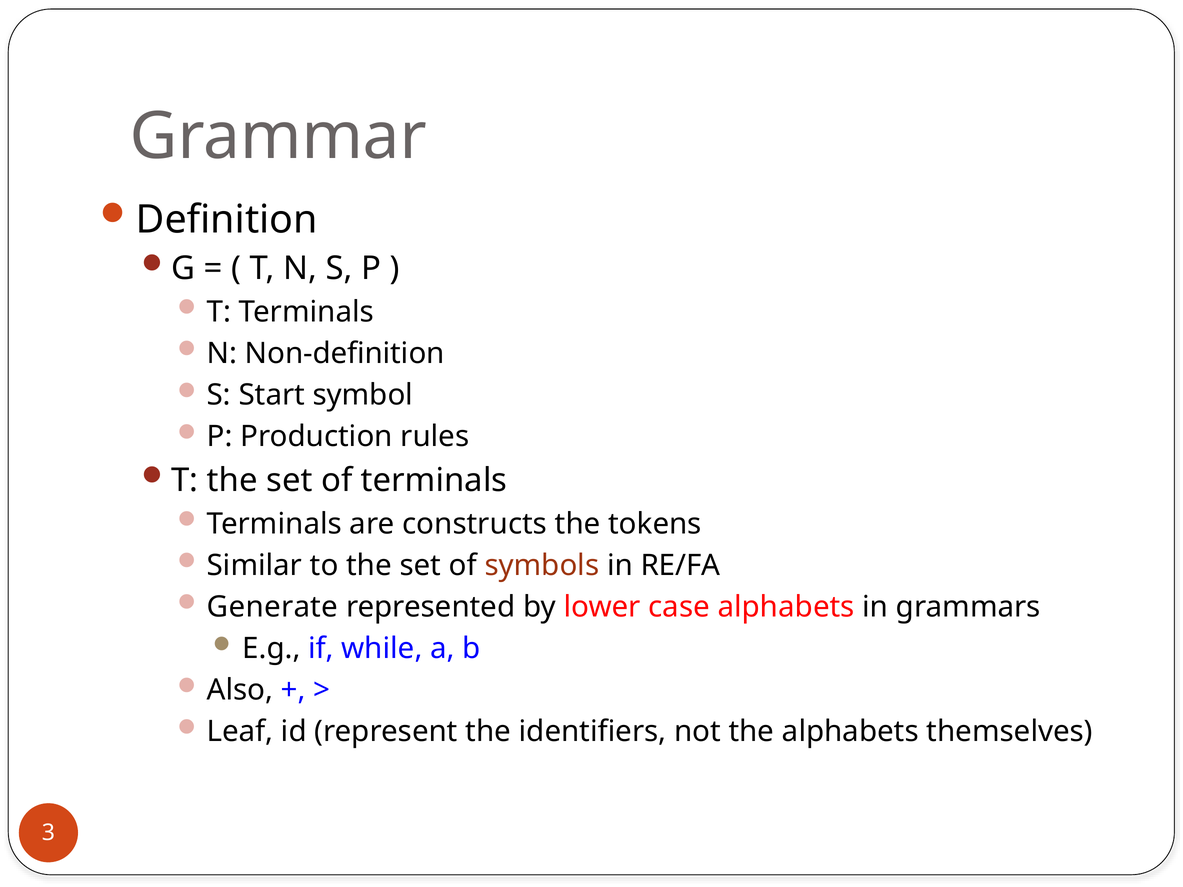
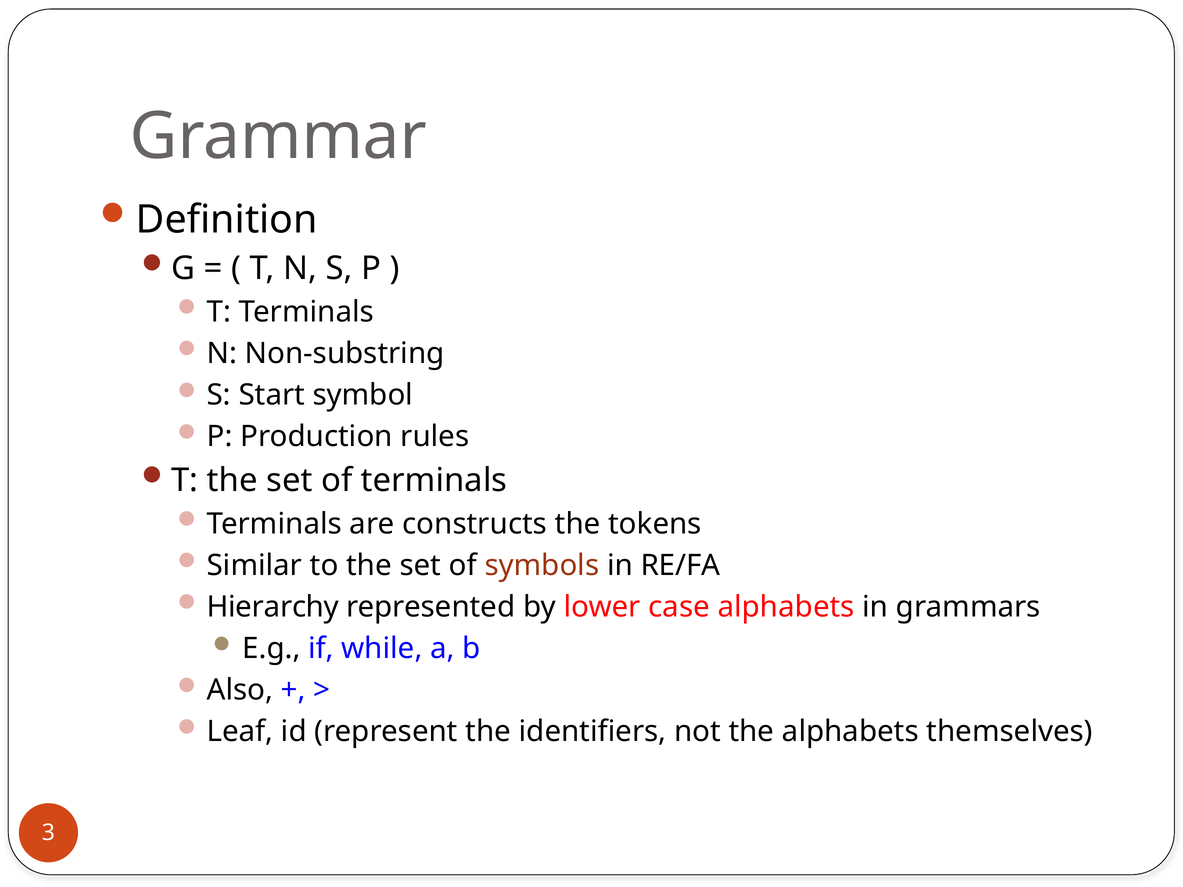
Non-definition: Non-definition -> Non-substring (345, 354)
Generate: Generate -> Hierarchy (273, 607)
